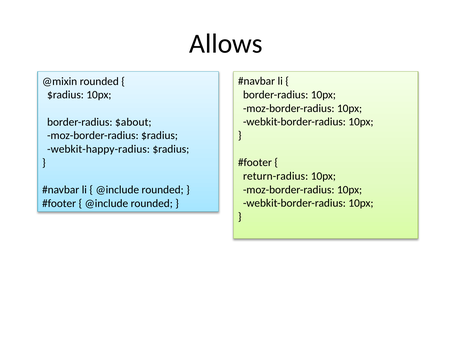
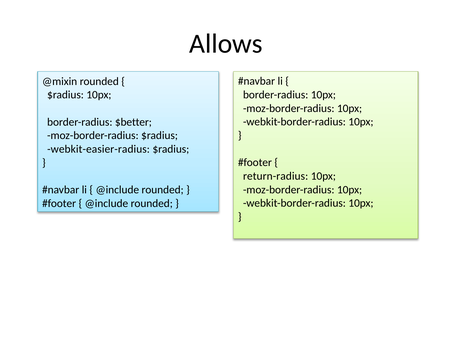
$about: $about -> $better (133, 122)
webkit-happy-radius: webkit-happy-radius -> webkit-easier-radius (99, 149)
